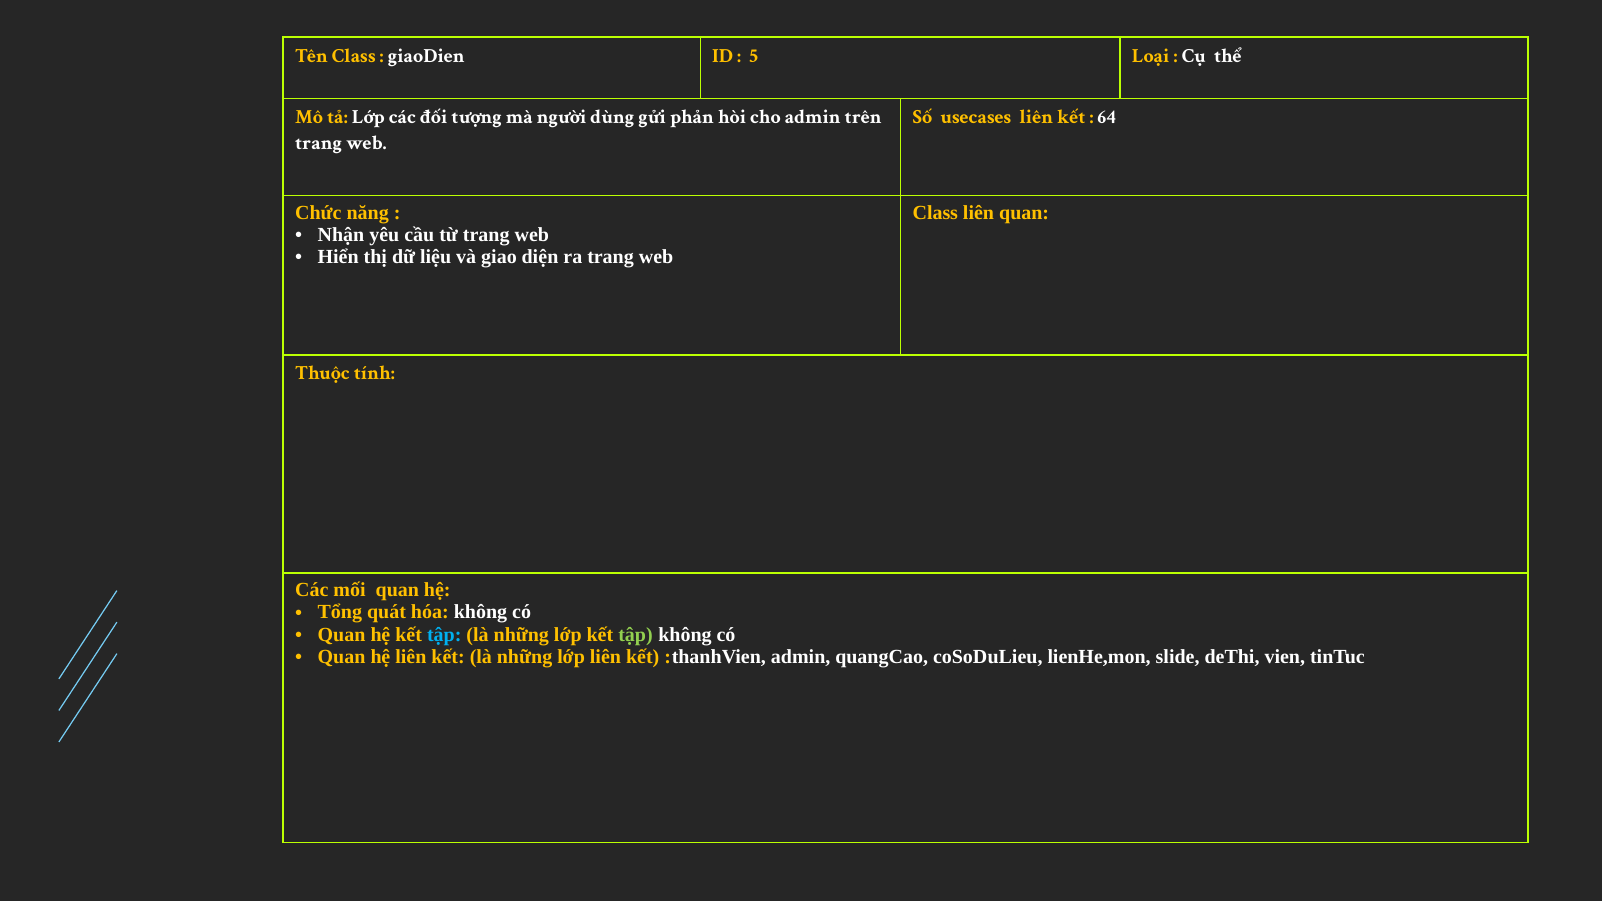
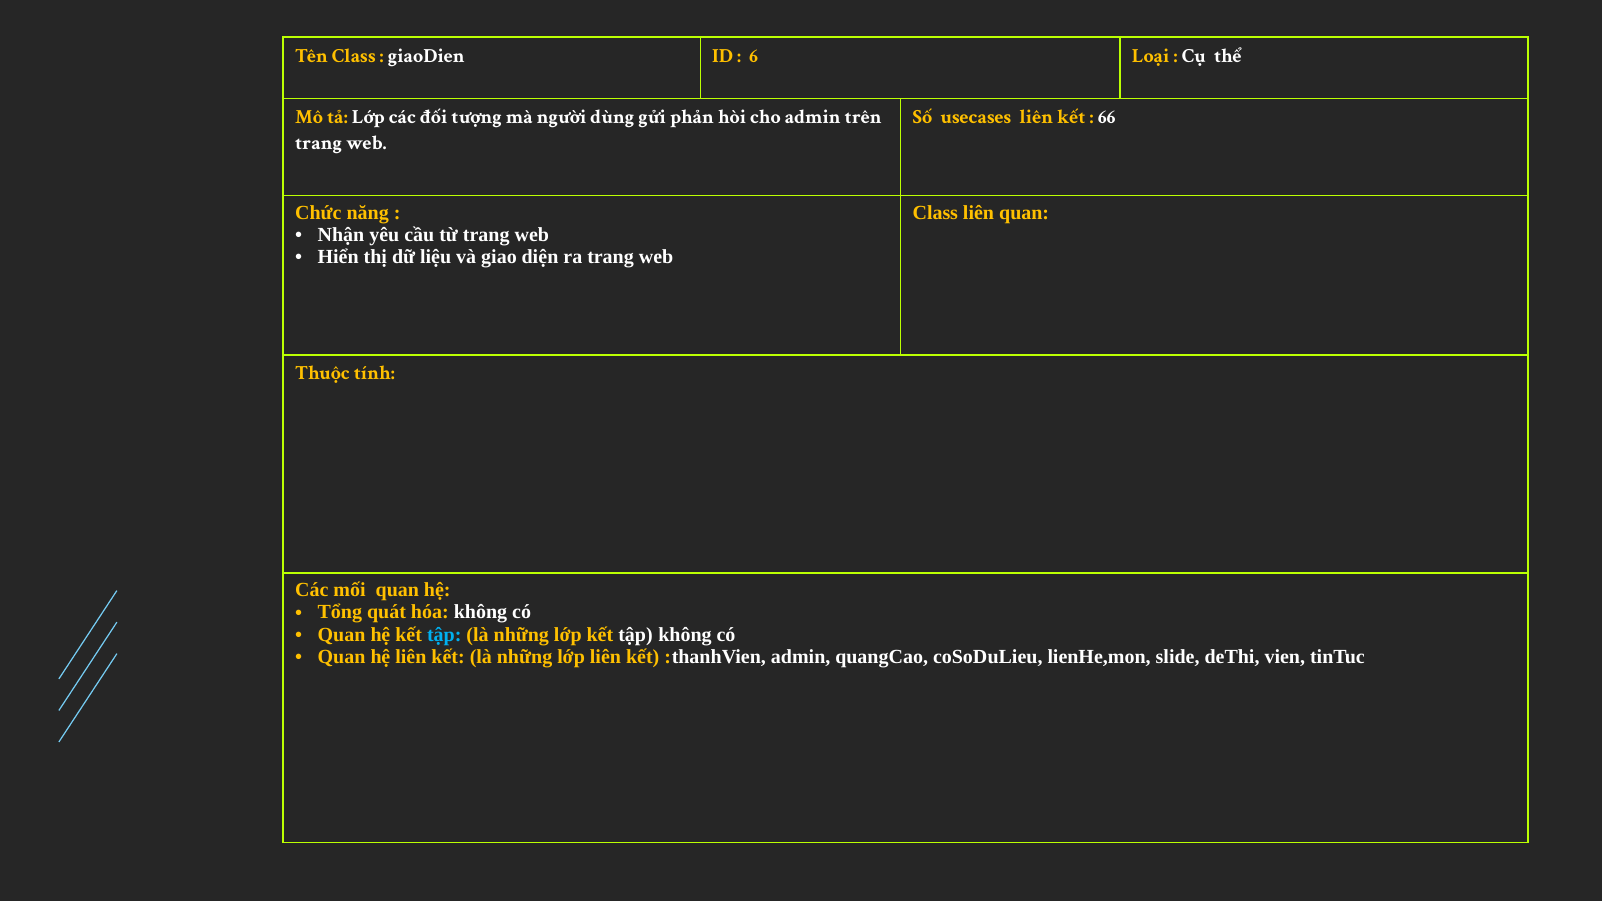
5: 5 -> 6 (754, 55)
64: 64 -> 66 (1107, 117)
tập colour: light green -> white (636, 635)
